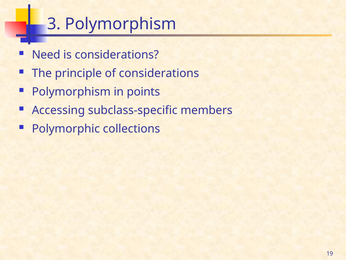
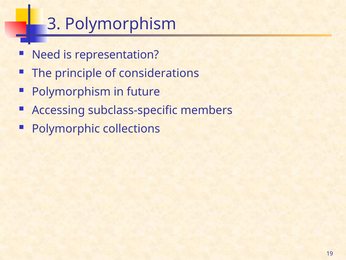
is considerations: considerations -> representation (117, 55)
points: points -> future (143, 92)
